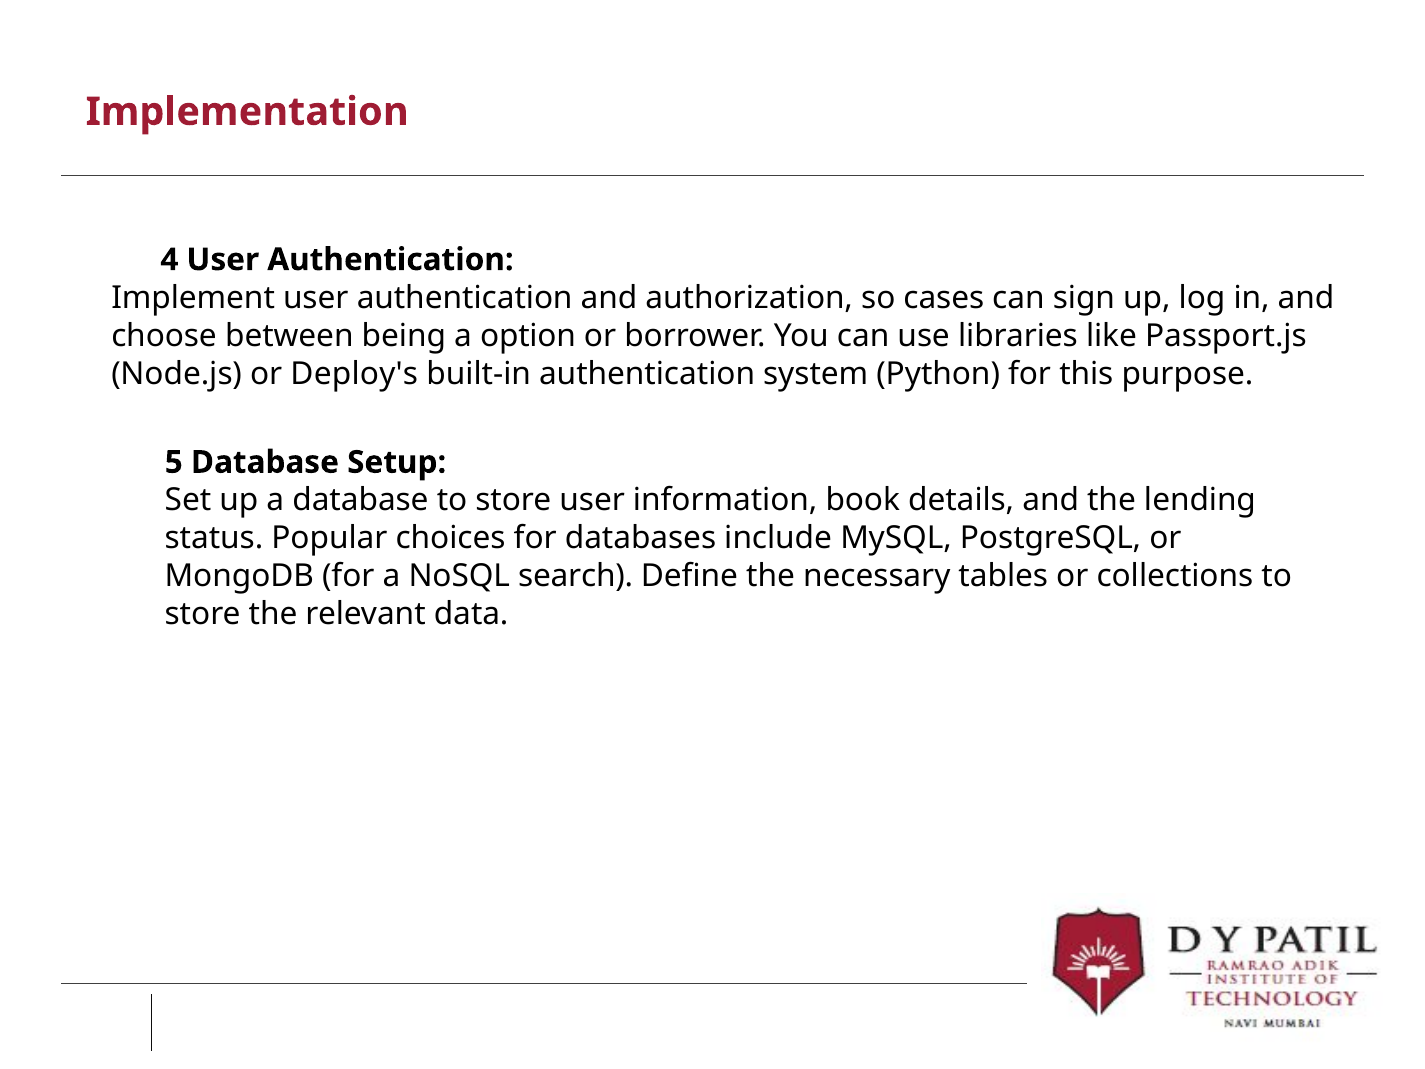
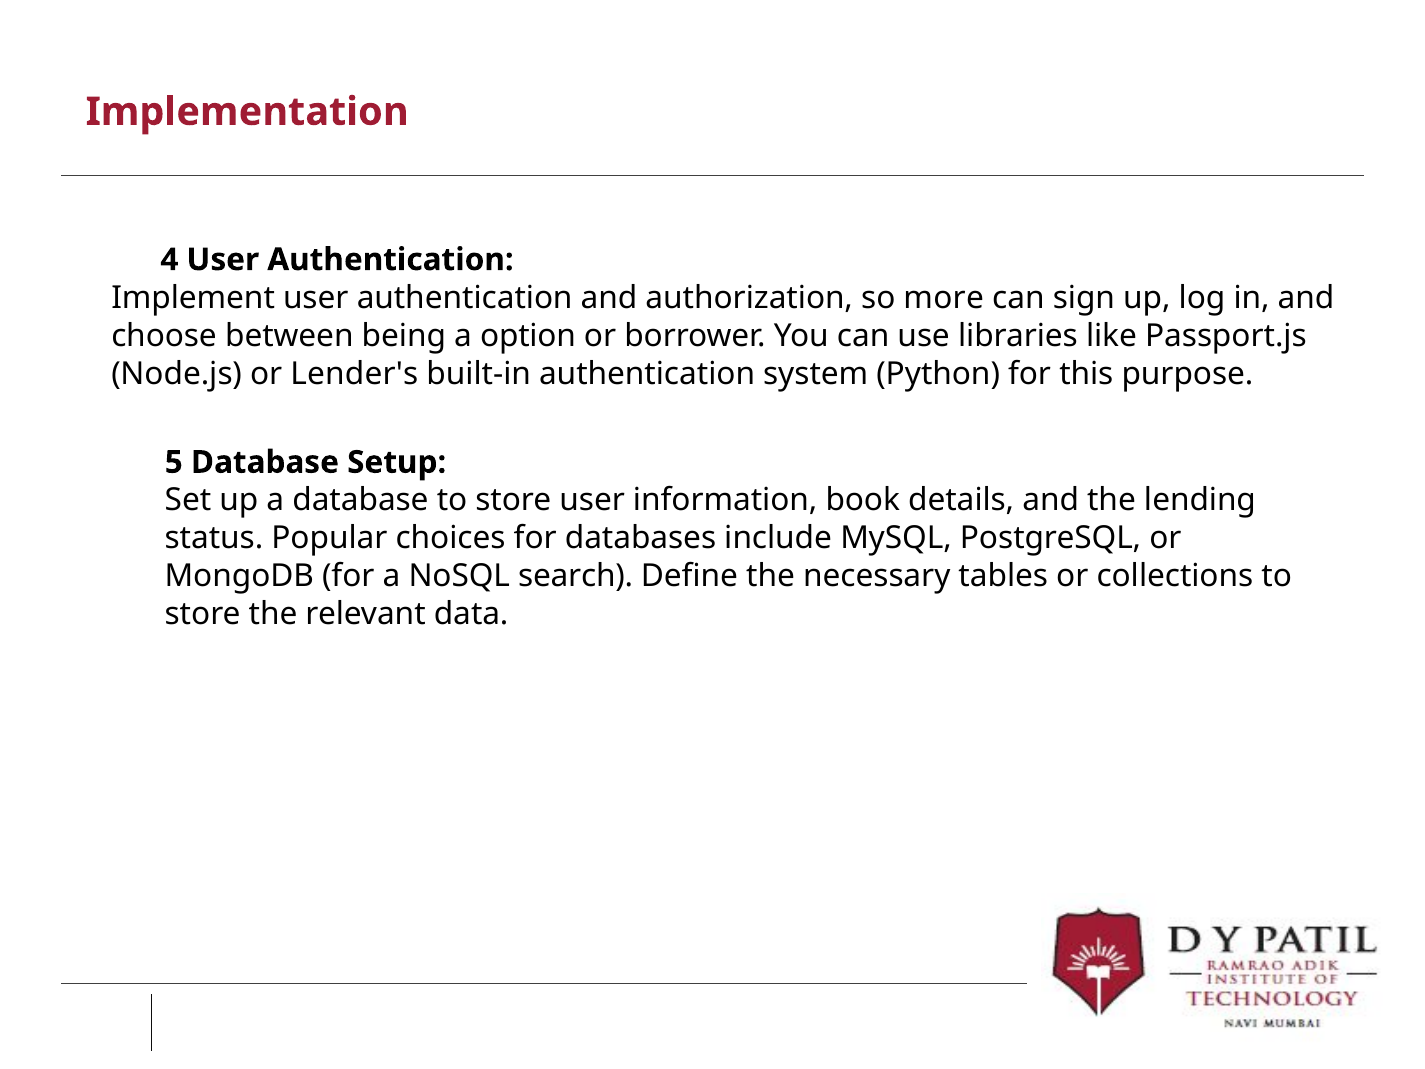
cases: cases -> more (944, 298)
Deploy's: Deploy's -> Lender's (354, 374)
